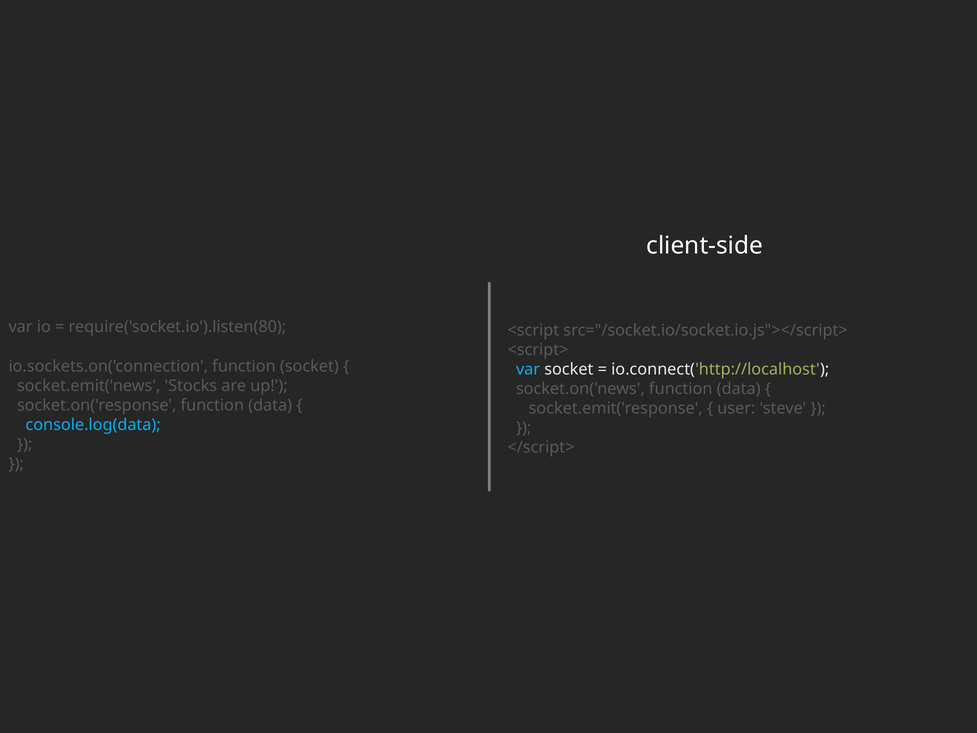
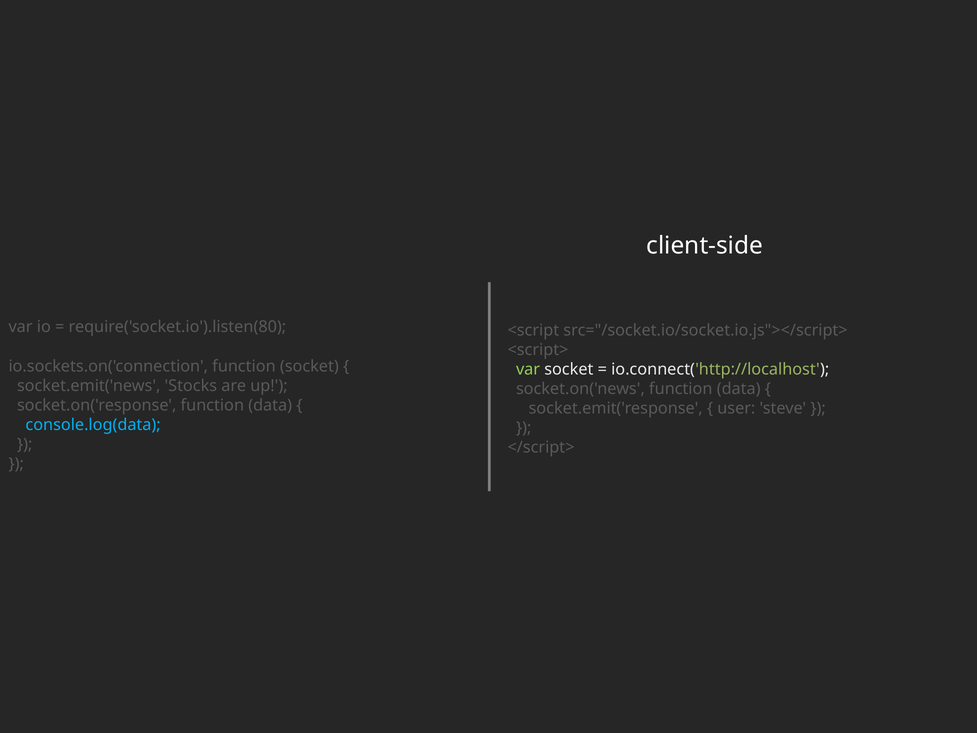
var colour: light blue -> light green (528, 369)
